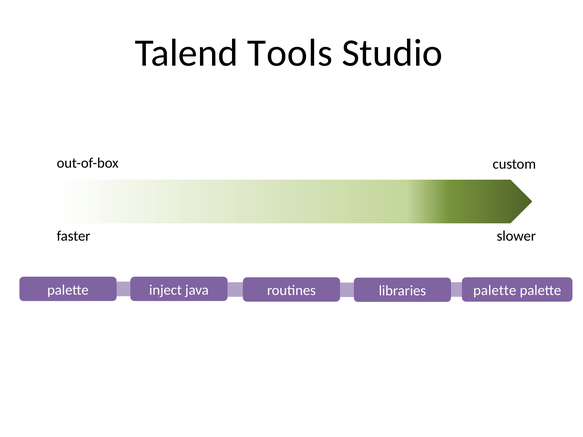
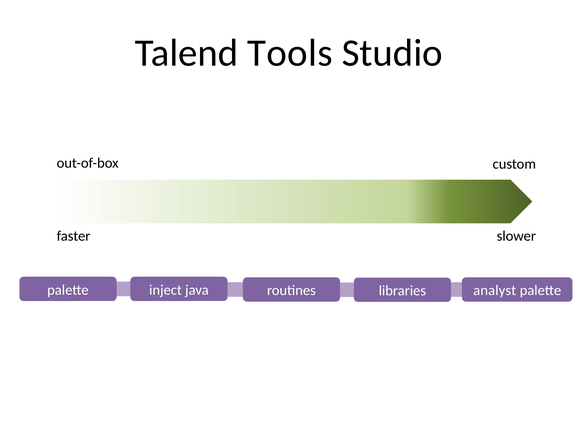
palette: palette -> analyst (495, 291)
